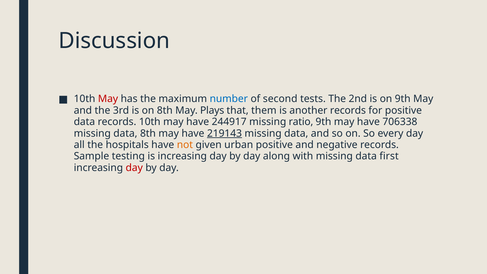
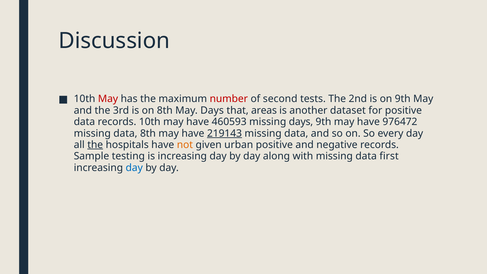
number colour: blue -> red (229, 99)
May Plays: Plays -> Days (212, 110)
them: them -> areas (264, 110)
another records: records -> dataset (348, 110)
244917: 244917 -> 460593 (229, 122)
missing ratio: ratio -> days (301, 122)
706338: 706338 -> 976472 (400, 122)
the underline: none -> present (95, 145)
day colour: red -> blue (134, 168)
